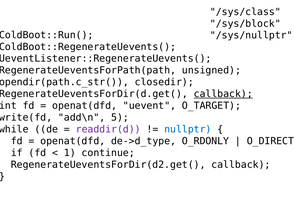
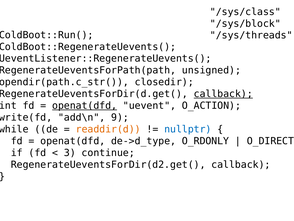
/sys/nullptr: /sys/nullptr -> /sys/threads (251, 35)
openat(dfd underline: none -> present (85, 105)
O_TARGET: O_TARGET -> O_ACTION (211, 105)
5: 5 -> 9 (120, 117)
readdir(d colour: purple -> orange (108, 129)
1: 1 -> 3 (70, 153)
